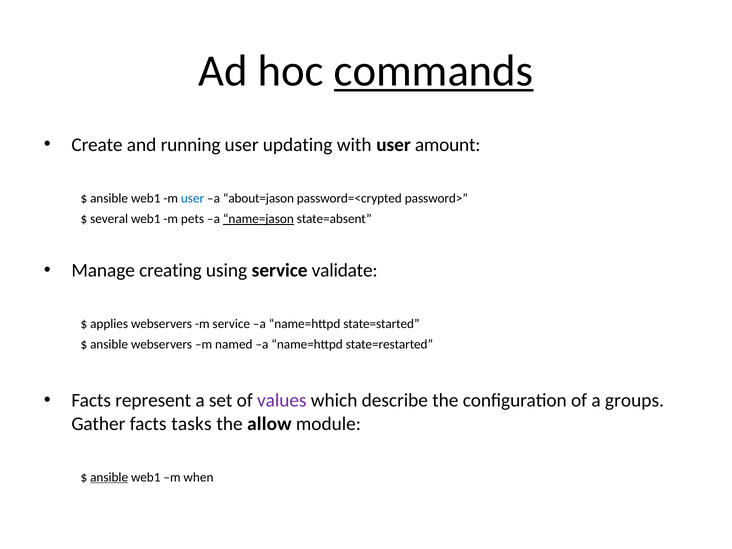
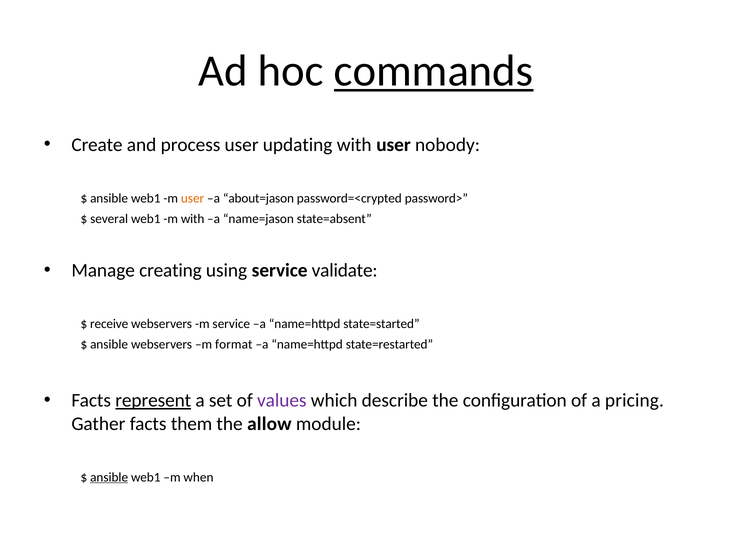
running: running -> process (191, 145)
amount: amount -> nobody (448, 145)
user colour: blue -> orange (193, 198)
m pets: pets -> with (193, 219)
name=jason underline: present -> none (258, 219)
applies: applies -> receive (109, 324)
named: named -> format (234, 344)
represent underline: none -> present (153, 401)
groups: groups -> pricing (634, 401)
tasks: tasks -> them (192, 424)
